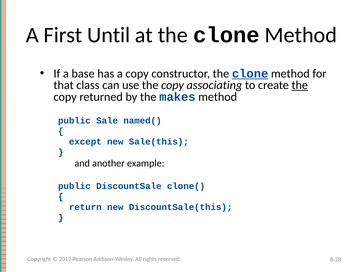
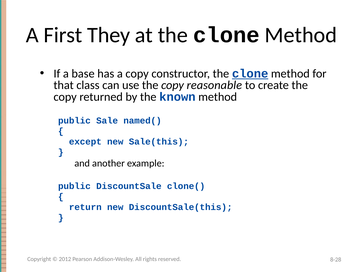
Until: Until -> They (109, 35)
associating: associating -> reasonable (214, 85)
the underline: present -> none (300, 85)
makes: makes -> known (177, 97)
